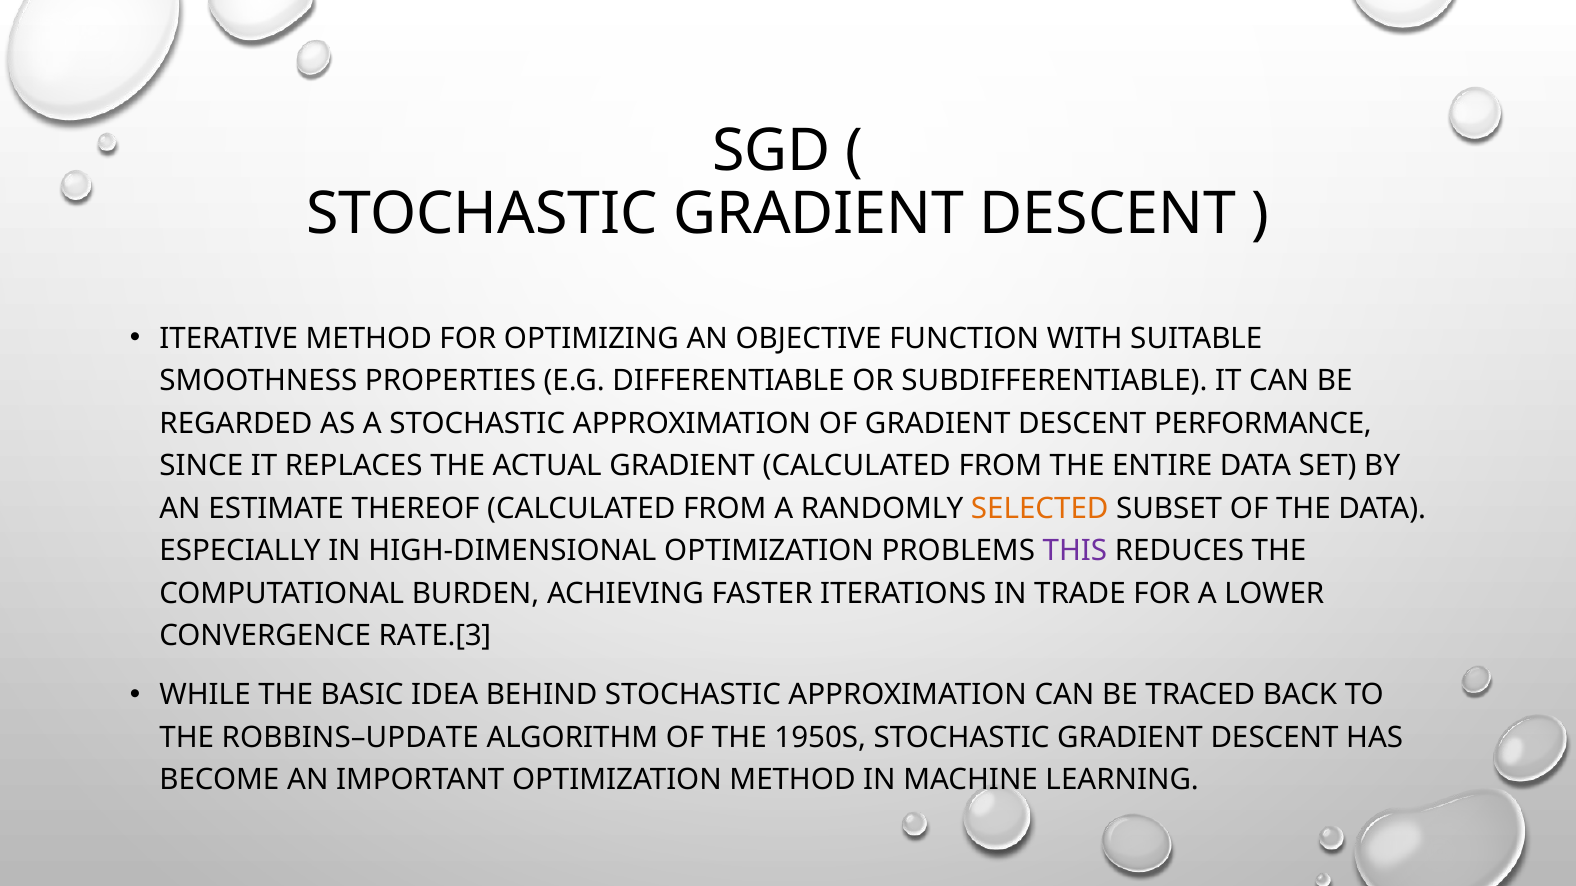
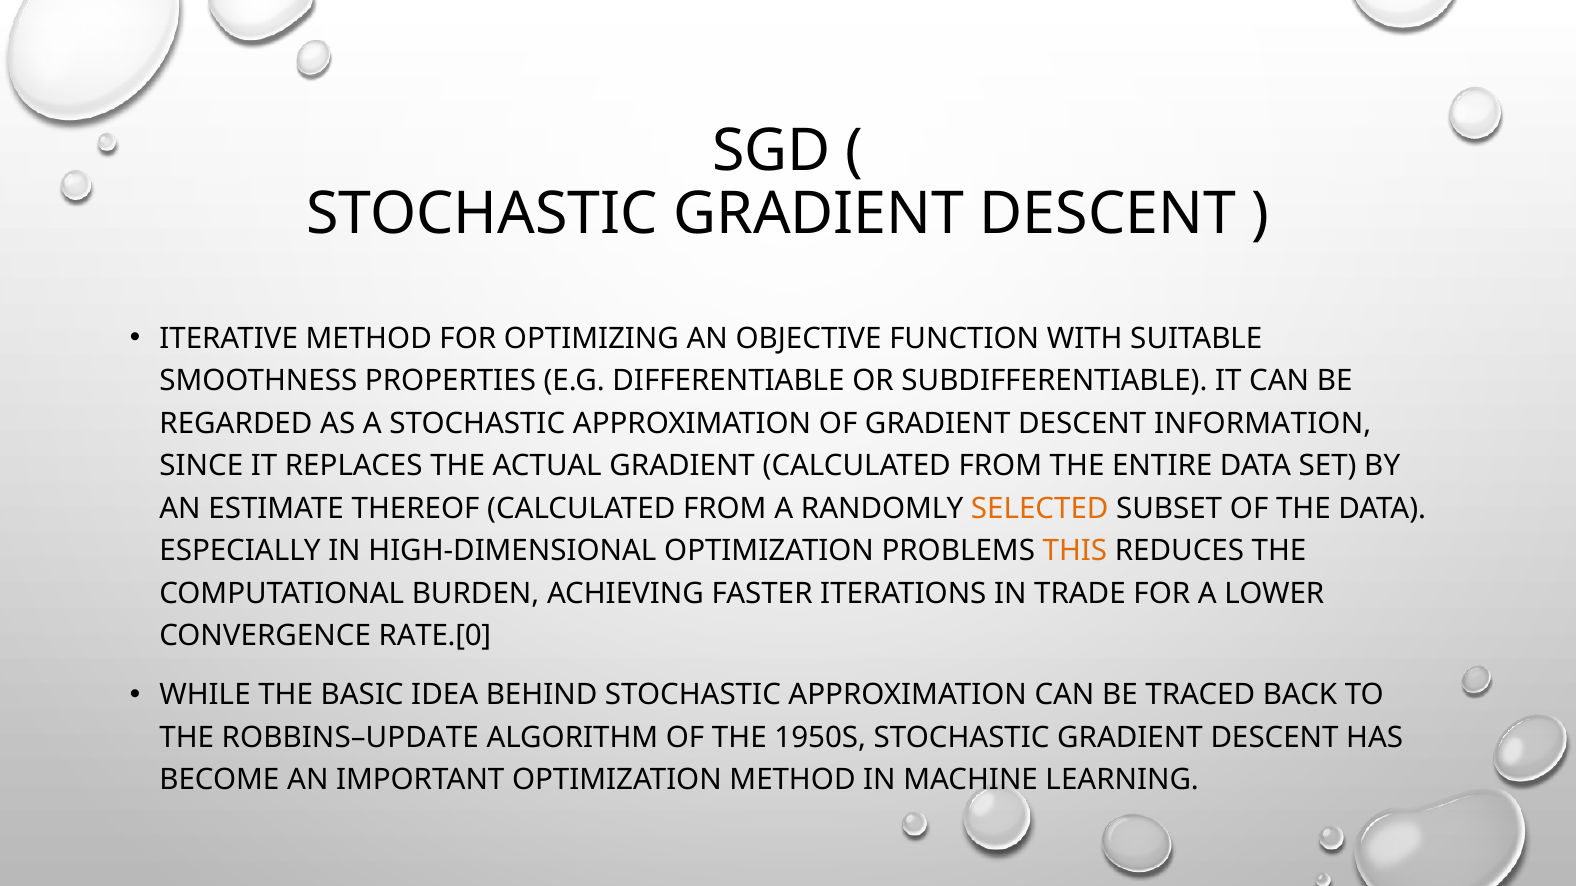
PERFORMANCE: PERFORMANCE -> INFORMATION (1263, 424)
THIS colour: purple -> orange (1075, 551)
RATE.[3: RATE.[3 -> RATE.[0 (435, 636)
